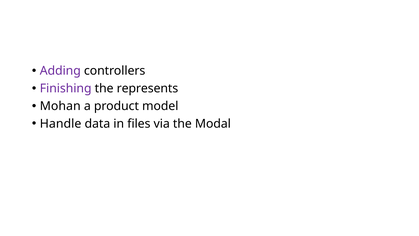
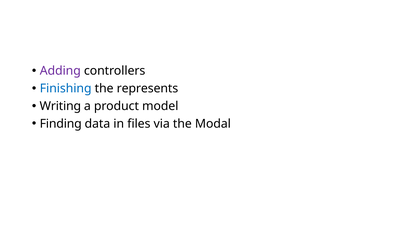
Finishing colour: purple -> blue (66, 88)
Mohan: Mohan -> Writing (60, 106)
Handle: Handle -> Finding (61, 124)
